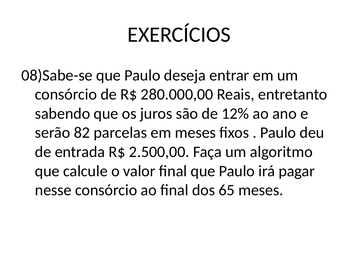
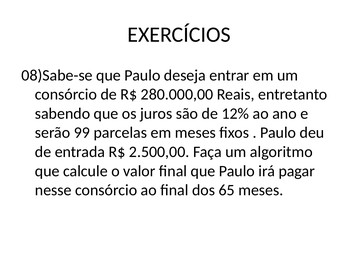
82: 82 -> 99 (82, 132)
